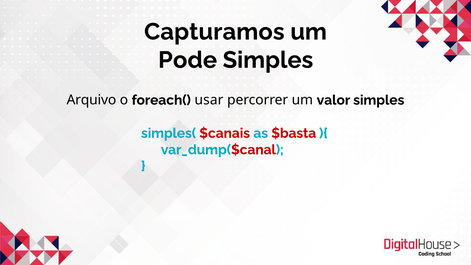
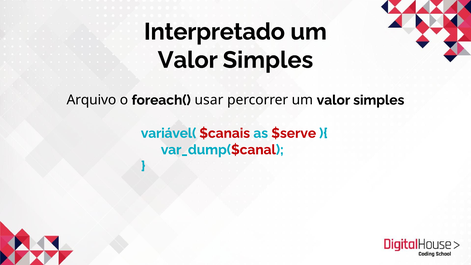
Capturamos: Capturamos -> Interpretado (215, 32)
Pode: Pode -> Valor (188, 60)
simples(: simples( -> variável( (169, 133)
$basta: $basta -> $serve (294, 133)
